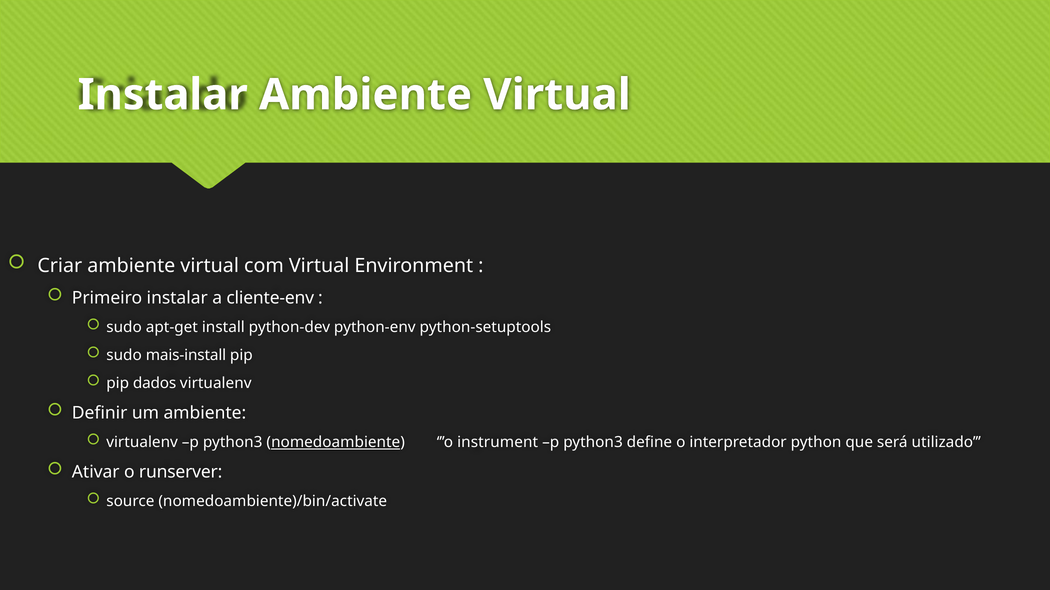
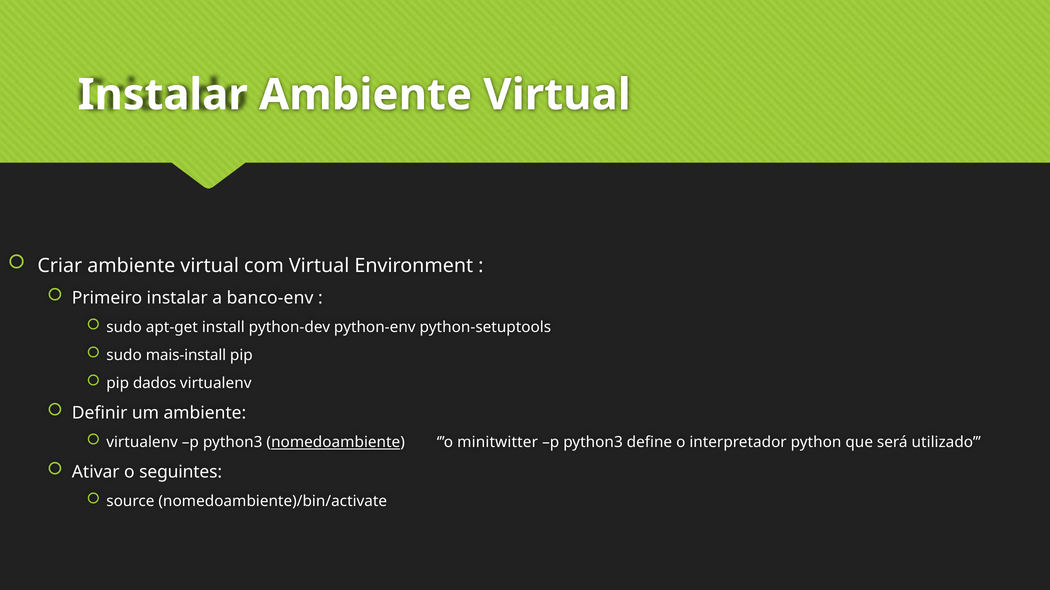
cliente-env: cliente-env -> banco-env (270, 298)
instrument: instrument -> minitwitter (498, 443)
runserver: runserver -> seguintes (181, 472)
